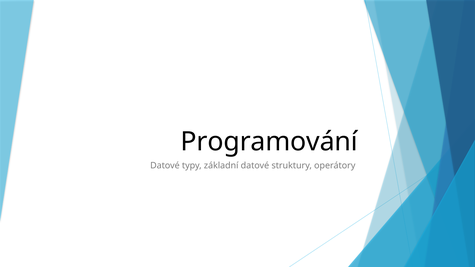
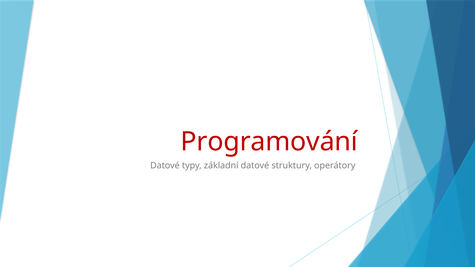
Programování colour: black -> red (269, 142)
